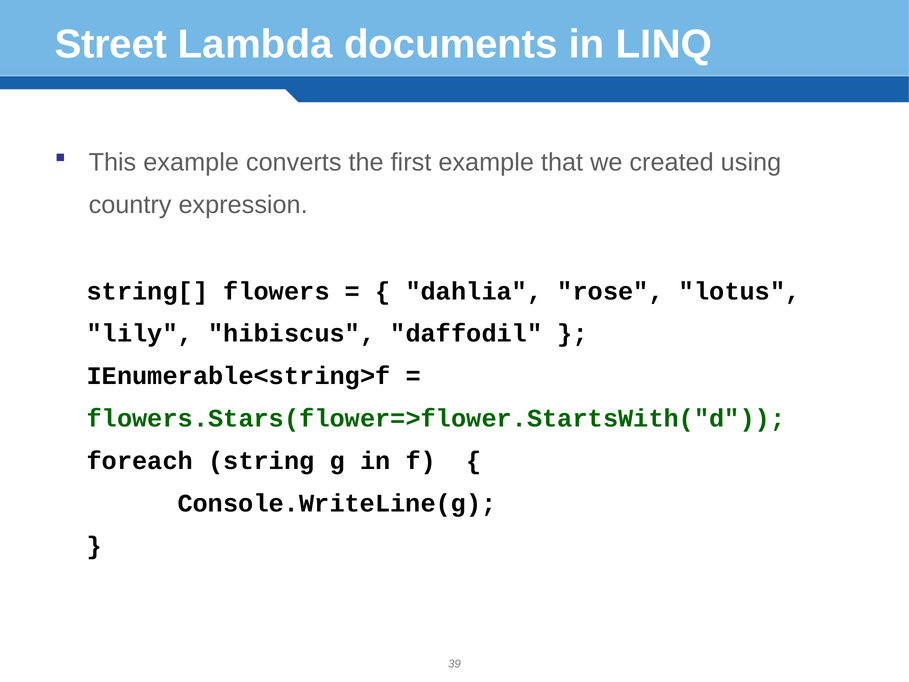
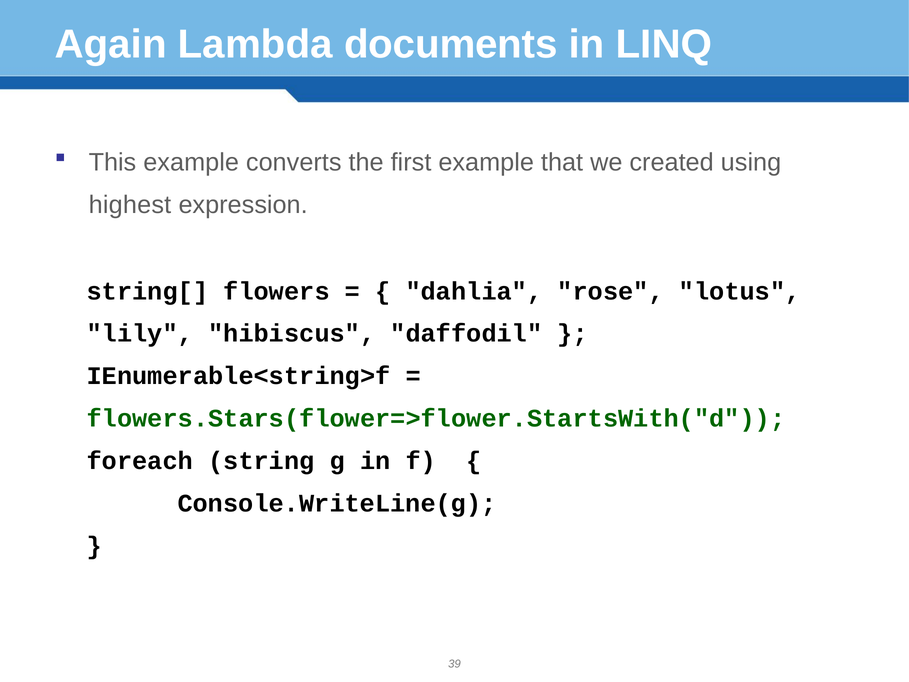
Street: Street -> Again (111, 44)
country: country -> highest (130, 205)
